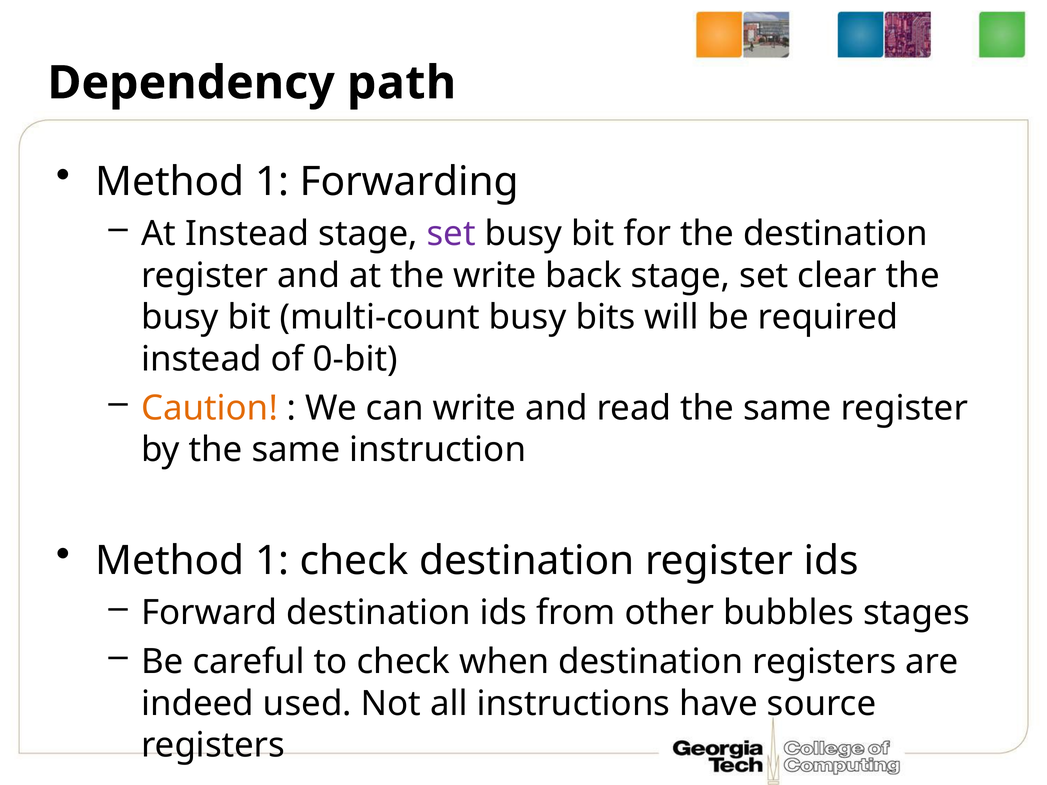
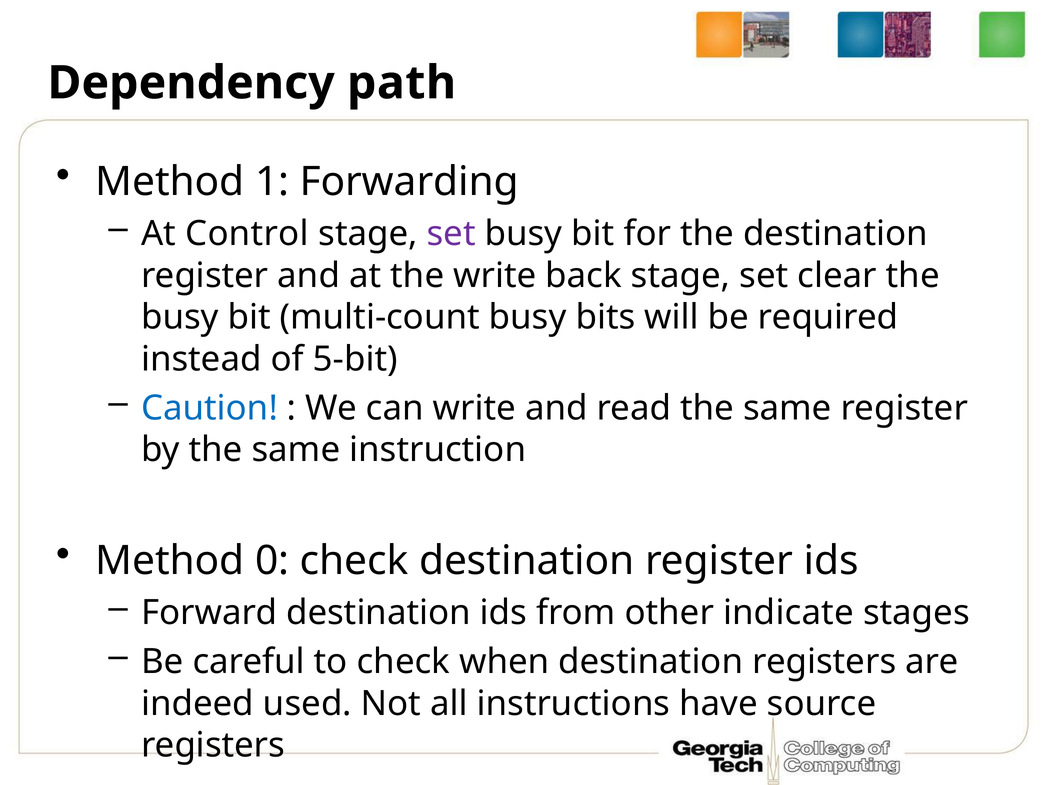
At Instead: Instead -> Control (247, 234)
0-bit: 0-bit -> 5-bit (355, 359)
Caution colour: orange -> blue (210, 408)
1: 1 -> 0 (272, 561)
bubbles: bubbles -> indicate (788, 613)
